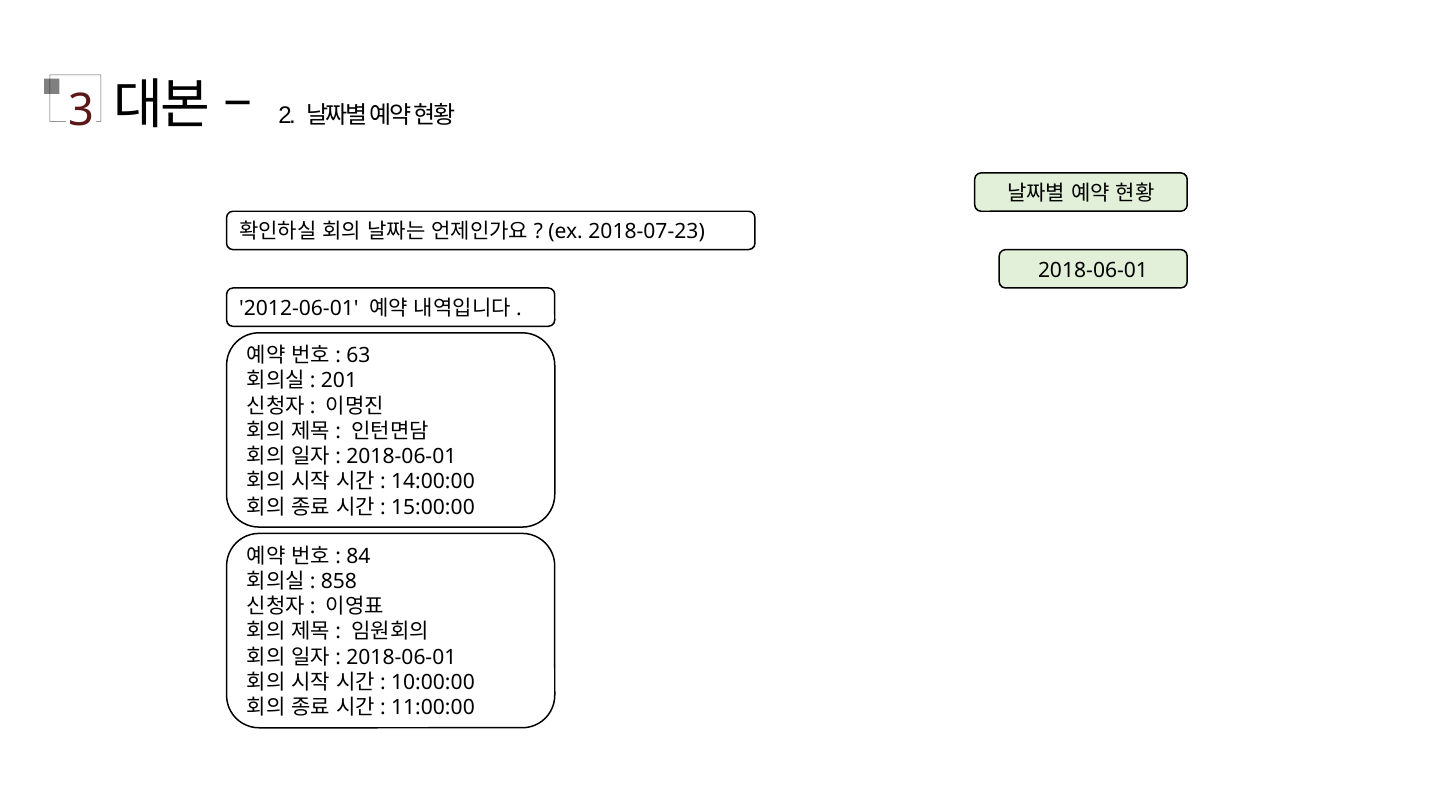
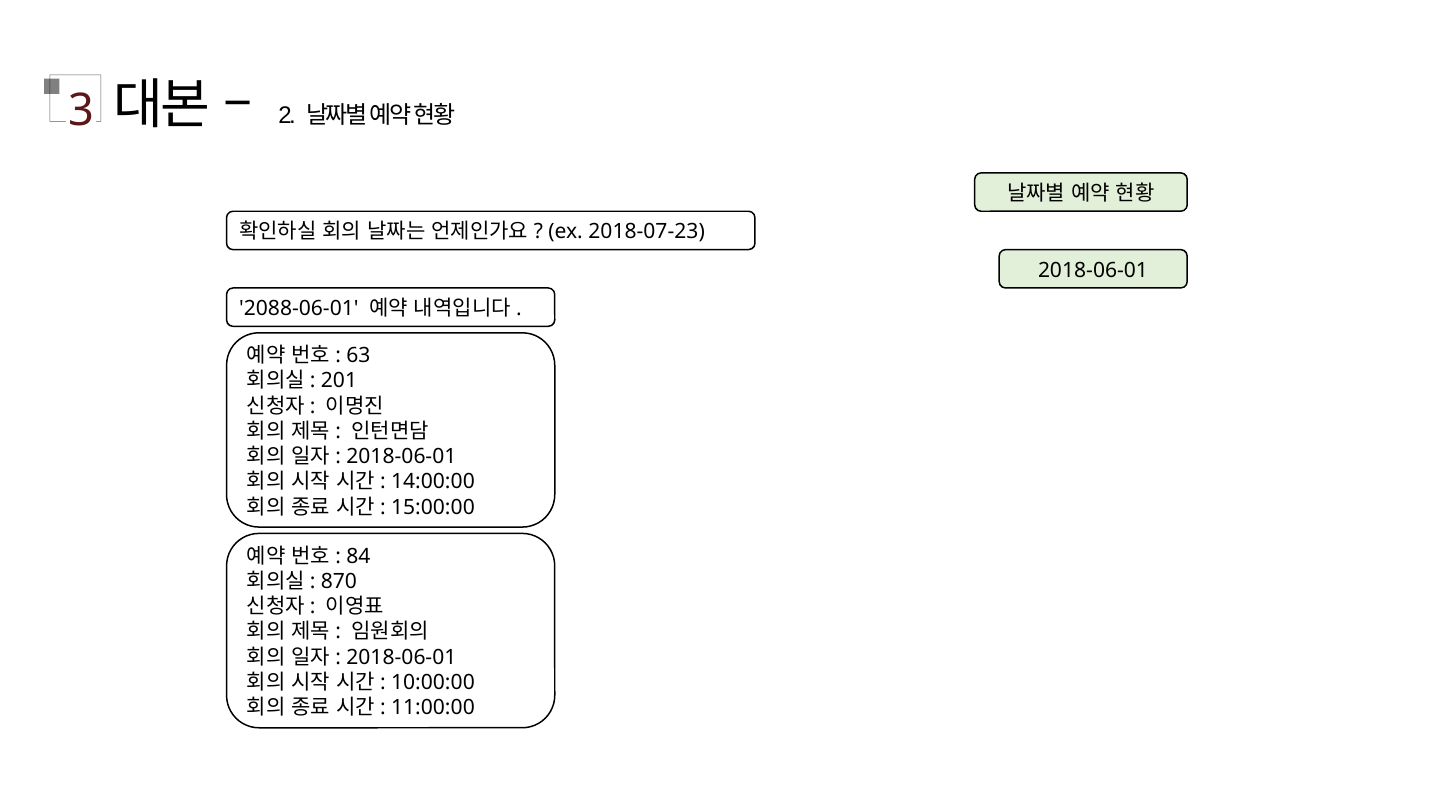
2012-06-01: 2012-06-01 -> 2088-06-01 (299, 309)
858: 858 -> 870 (339, 582)
